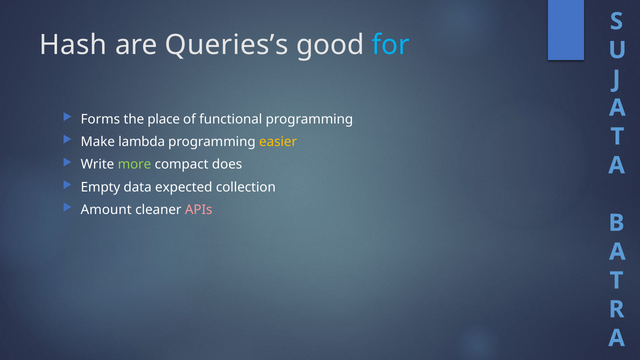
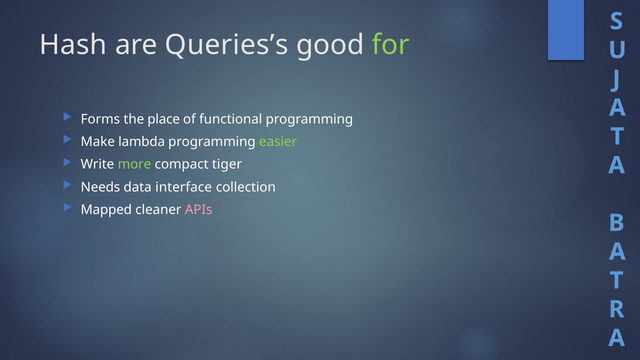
for colour: light blue -> light green (391, 45)
easier colour: yellow -> light green (278, 142)
does: does -> tiger (227, 164)
Empty: Empty -> Needs (100, 187)
expected: expected -> interface (184, 187)
Amount: Amount -> Mapped (106, 210)
